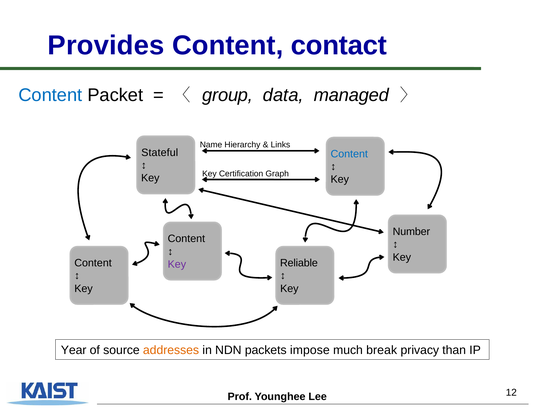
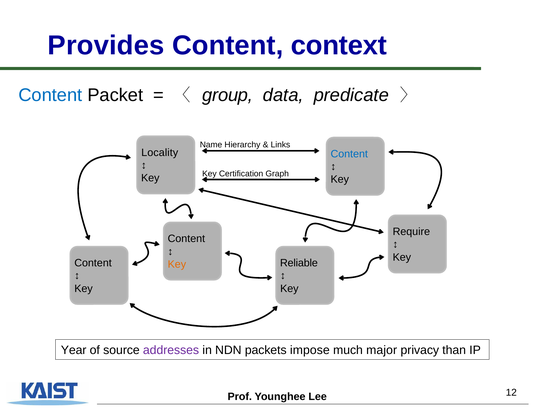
contact: contact -> context (339, 45)
managed: managed -> predicate (351, 95)
Stateful: Stateful -> Locality (160, 153)
Number: Number -> Require (411, 232)
Key colour: purple -> orange (177, 264)
addresses colour: orange -> purple (171, 350)
break: break -> major (382, 350)
